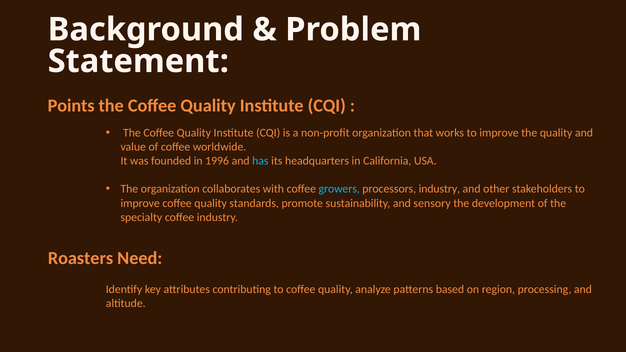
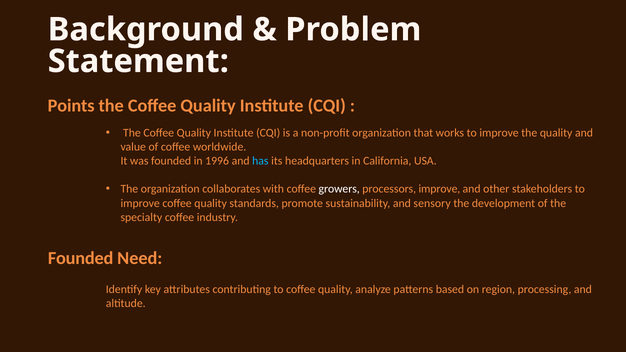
growers colour: light blue -> white (339, 189)
processors industry: industry -> improve (439, 189)
Roasters: Roasters -> Founded (81, 258)
